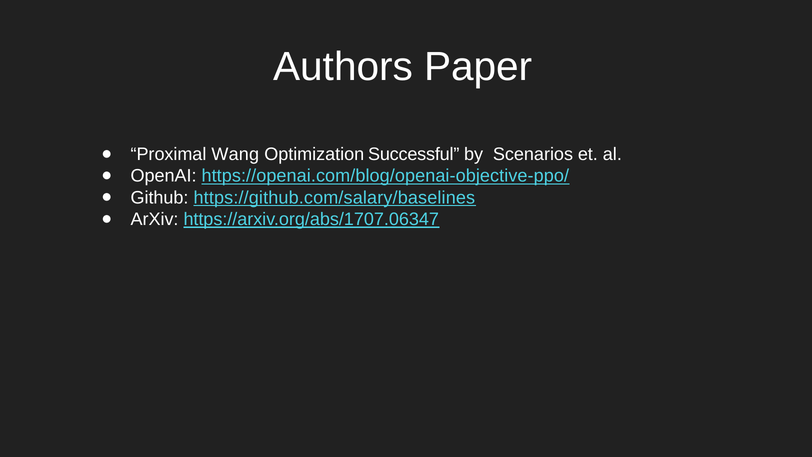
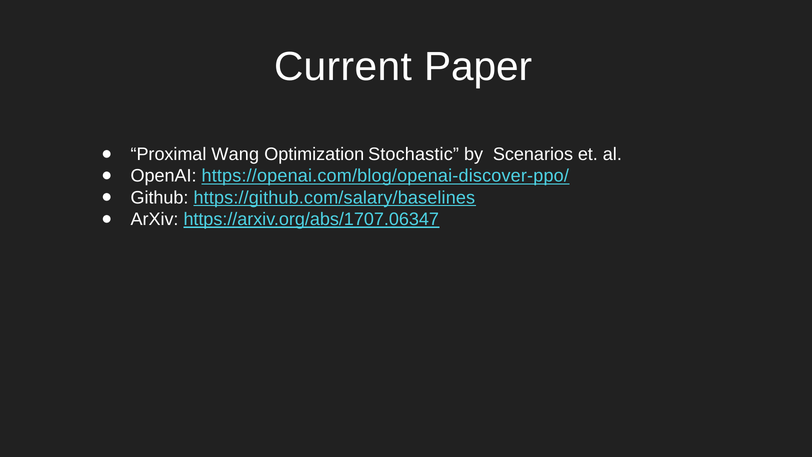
Authors: Authors -> Current (343, 67)
Successful: Successful -> Stochastic (414, 154)
https://openai.com/blog/openai-objective-ppo/: https://openai.com/blog/openai-objective-ppo/ -> https://openai.com/blog/openai-discover-ppo/ (385, 176)
